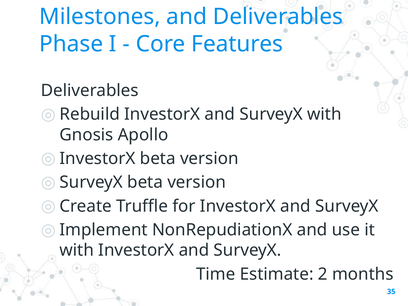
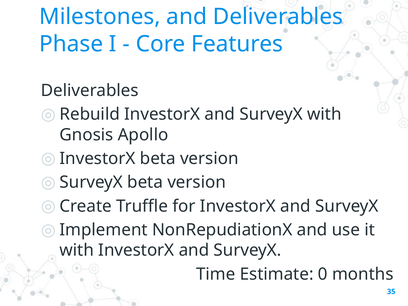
2: 2 -> 0 (323, 274)
